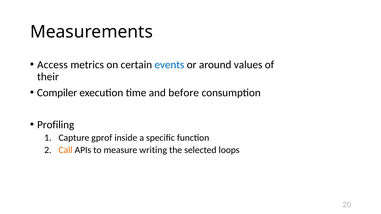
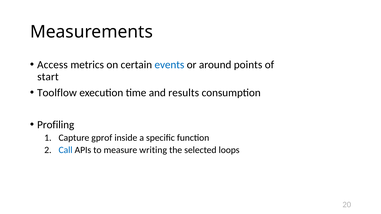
values: values -> points (248, 65)
their: their -> start (48, 77)
Compiler: Compiler -> Toolflow (57, 93)
before: before -> results (184, 93)
Call colour: orange -> blue (66, 150)
